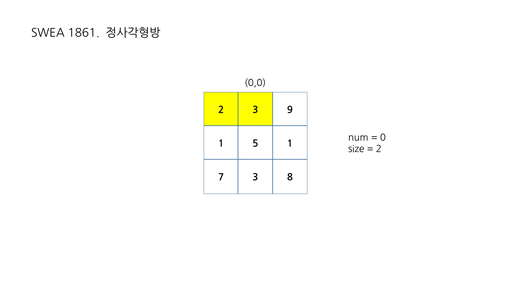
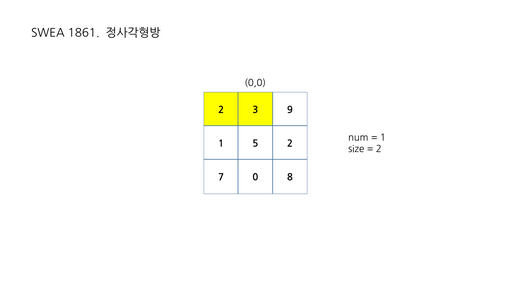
0: 0 -> 1 (383, 138)
5 1: 1 -> 2 (290, 144)
7 3: 3 -> 0 (255, 177)
